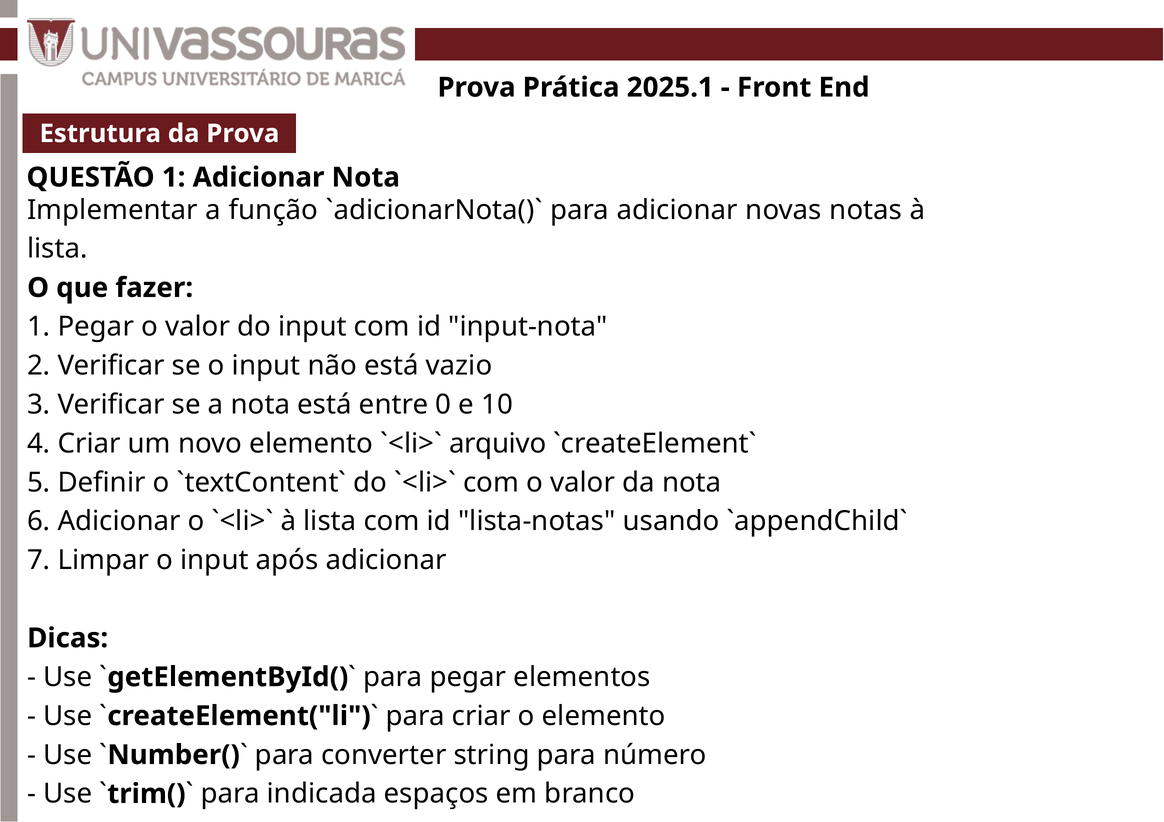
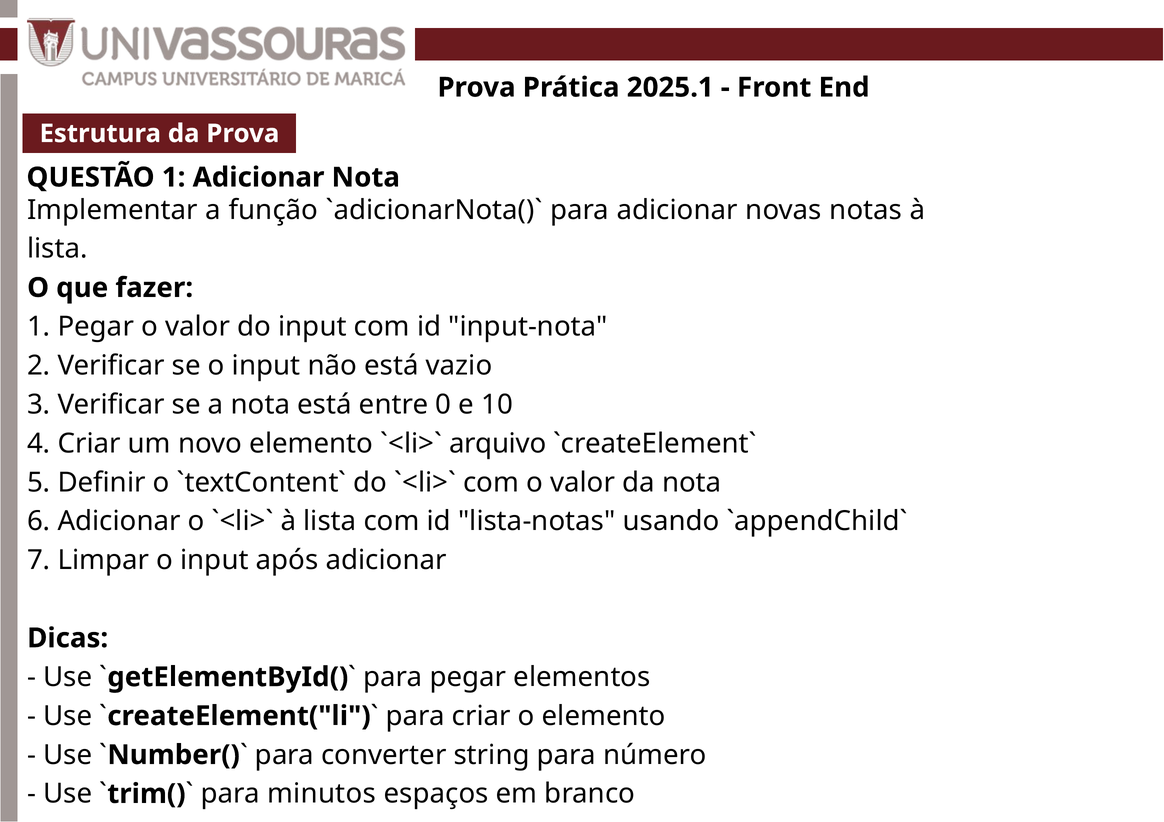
indicada: indicada -> minutos (322, 794)
